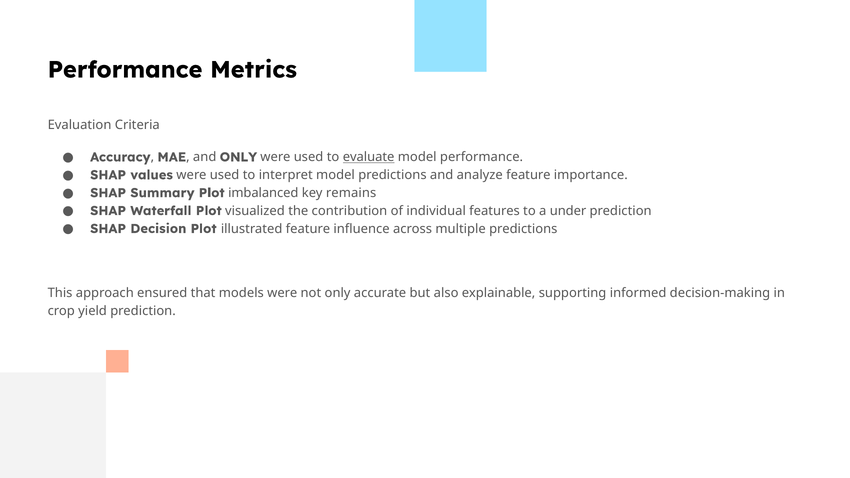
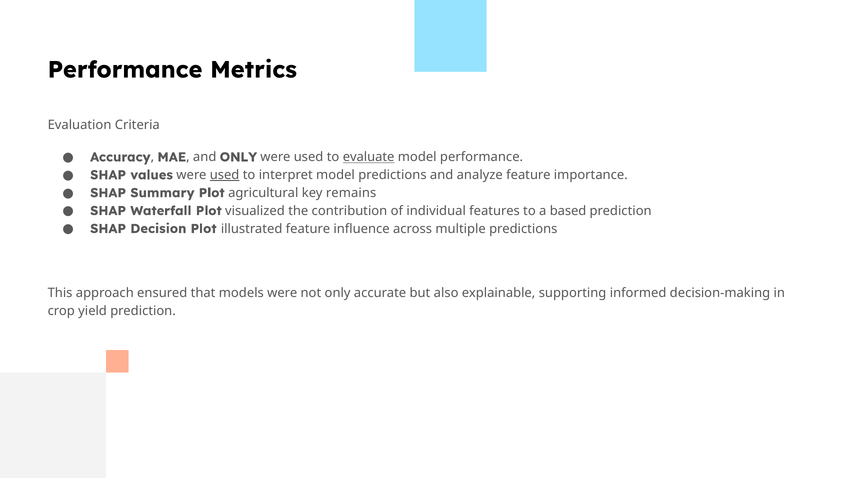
used underline: none -> present (225, 175)
imbalanced: imbalanced -> agricultural (263, 193)
under: under -> based (568, 211)
